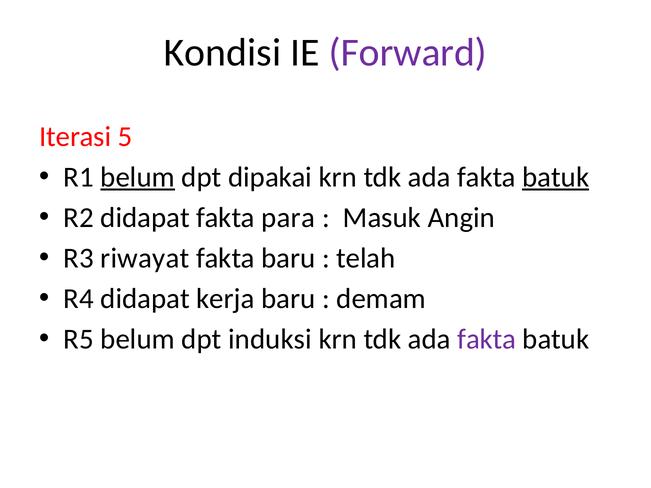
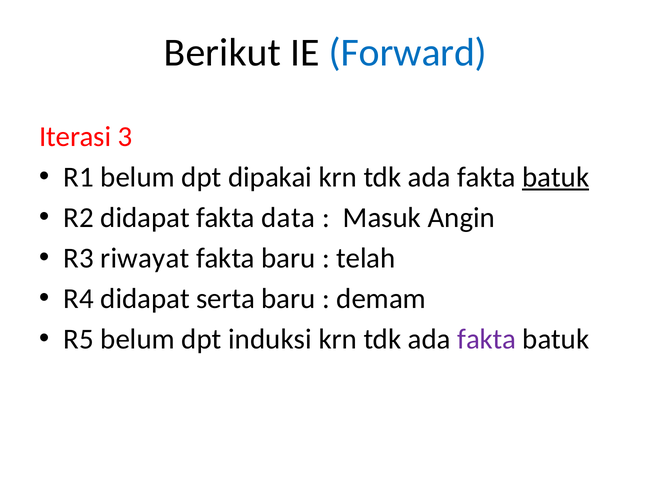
Kondisi: Kondisi -> Berikut (222, 53)
Forward colour: purple -> blue (408, 53)
5: 5 -> 3 (125, 137)
belum underline: present -> none (138, 177)
para: para -> data (288, 218)
kerja: kerja -> serta (226, 299)
